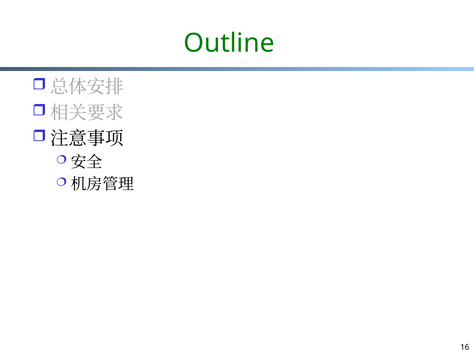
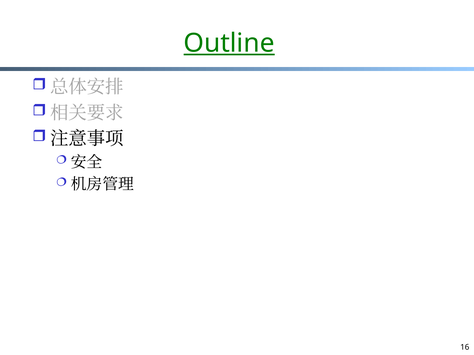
Outline underline: none -> present (229, 43)
